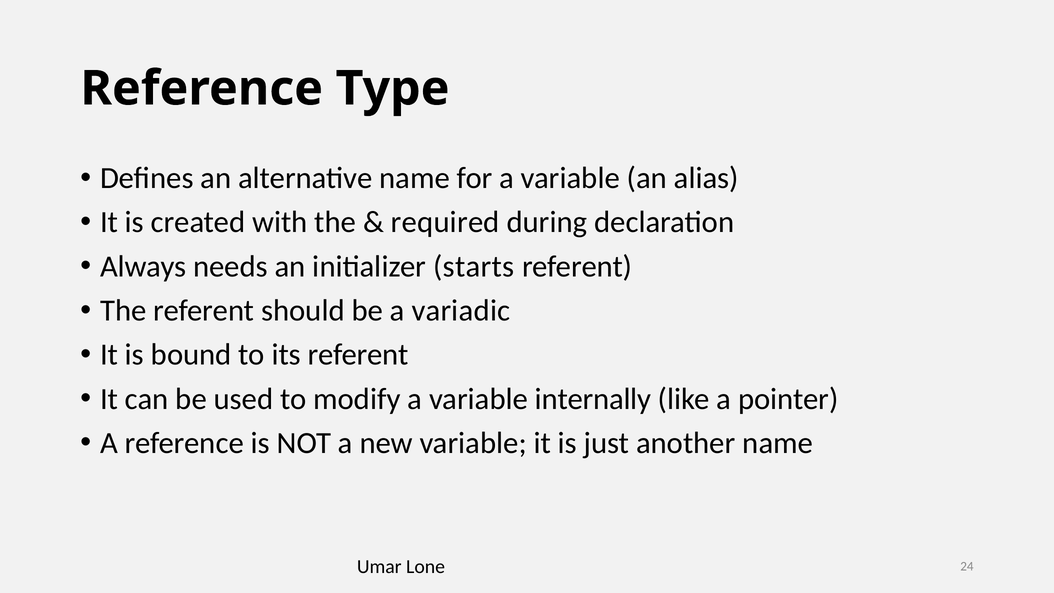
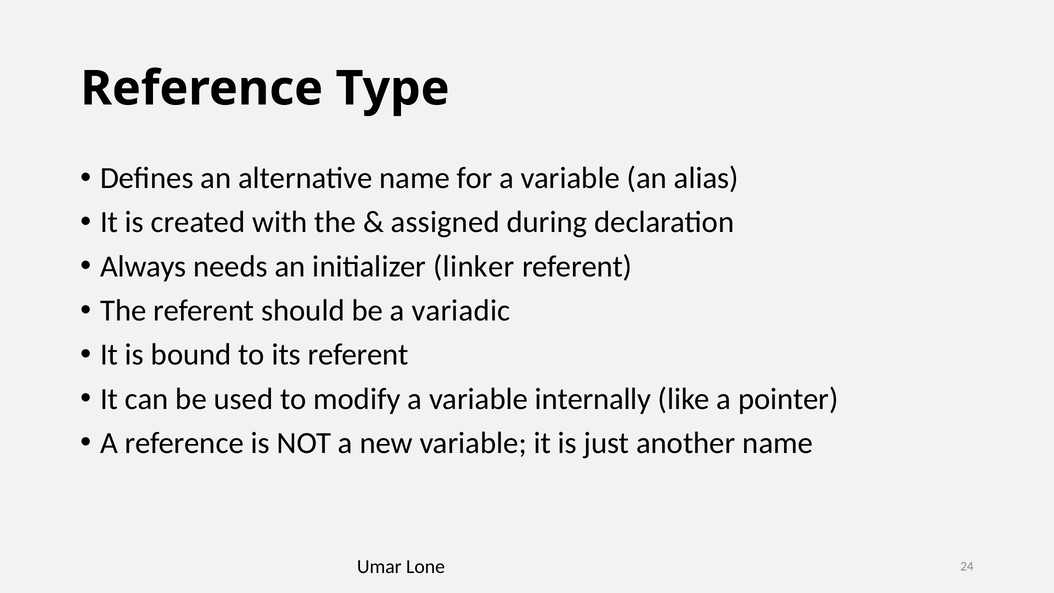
required: required -> assigned (445, 222)
starts: starts -> linker (474, 266)
